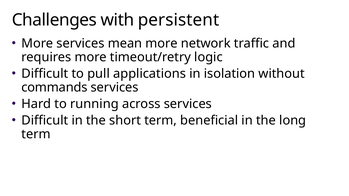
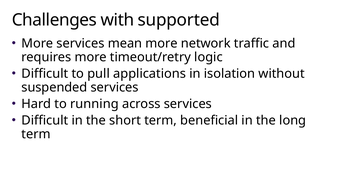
persistent: persistent -> supported (179, 20)
commands: commands -> suspended (54, 88)
